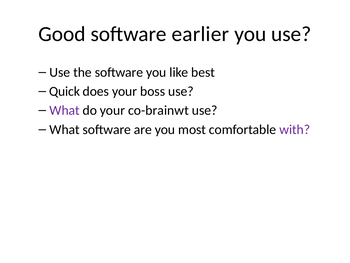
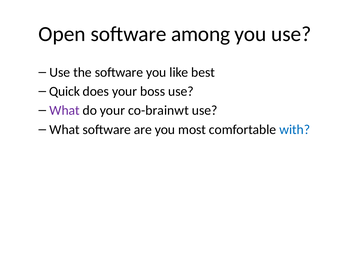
Good: Good -> Open (62, 34)
earlier: earlier -> among (201, 34)
with colour: purple -> blue (295, 129)
